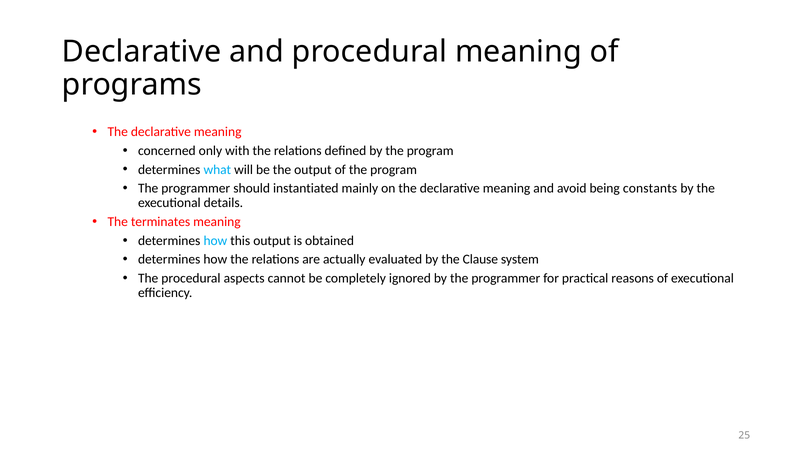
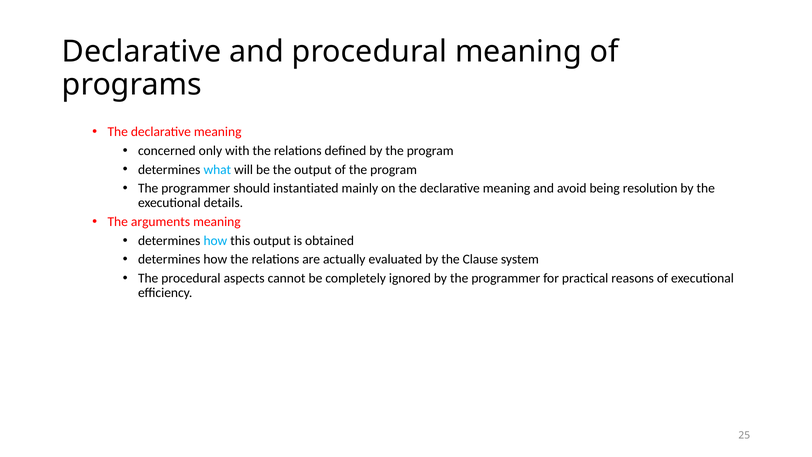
constants: constants -> resolution (650, 188)
terminates: terminates -> arguments (161, 222)
